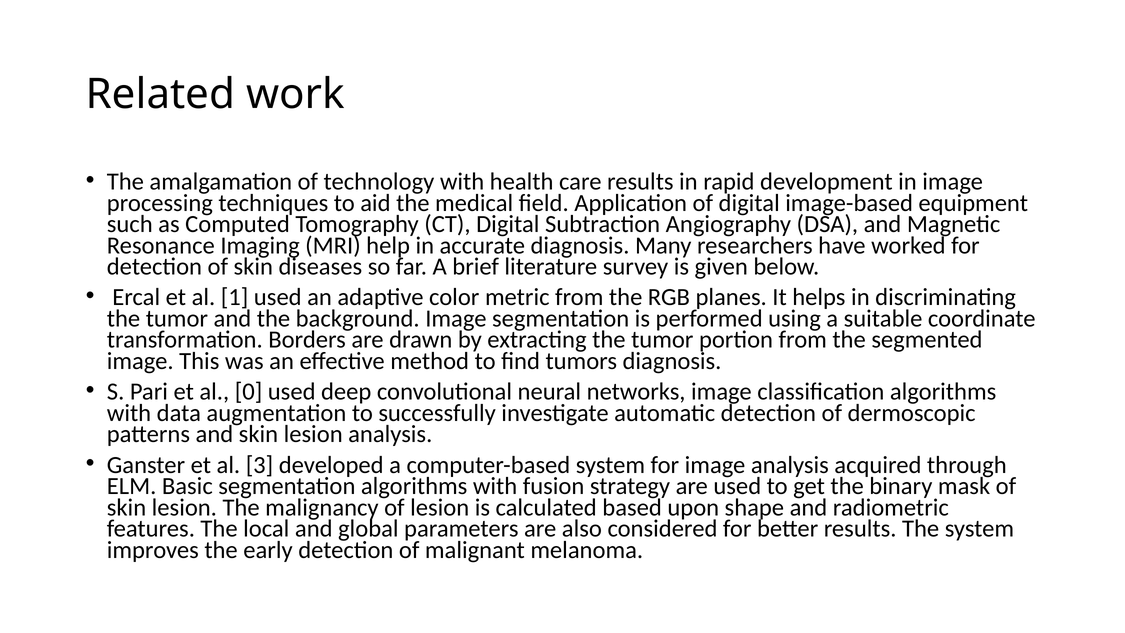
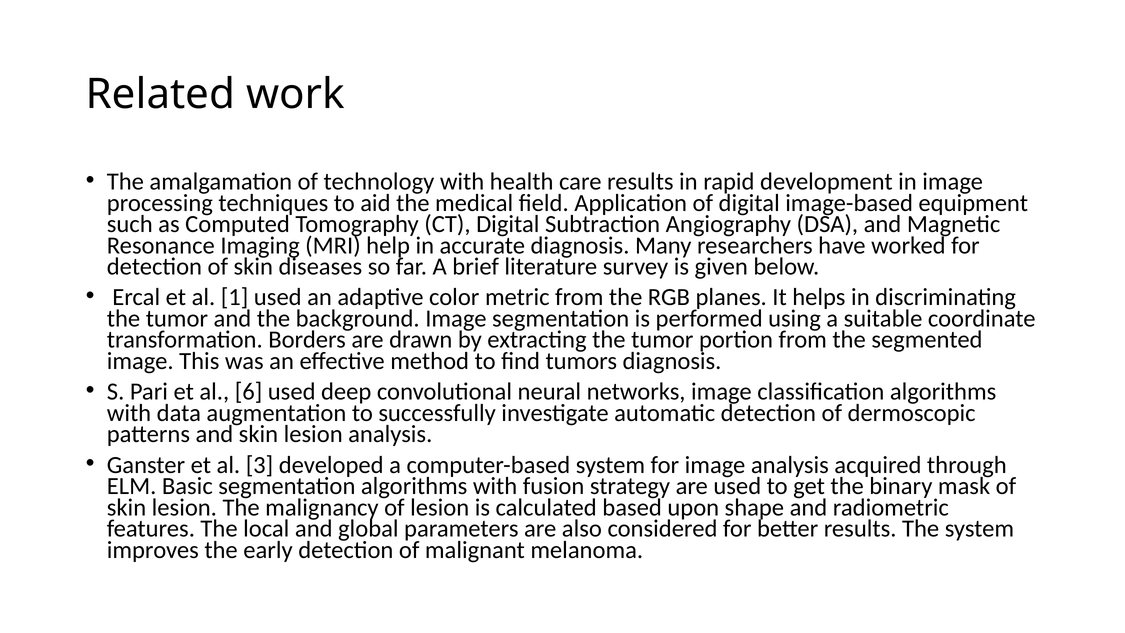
0: 0 -> 6 (249, 392)
